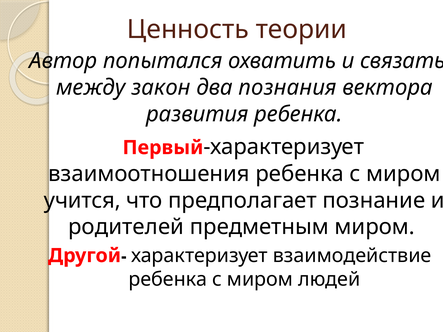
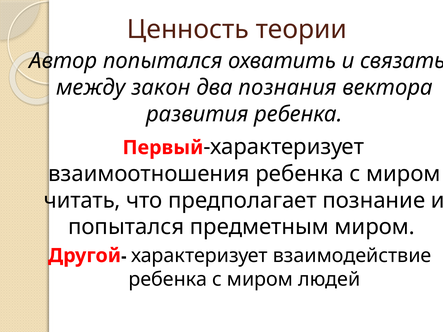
учится: учится -> читать (82, 201)
родителей: родителей -> попытался (126, 227)
